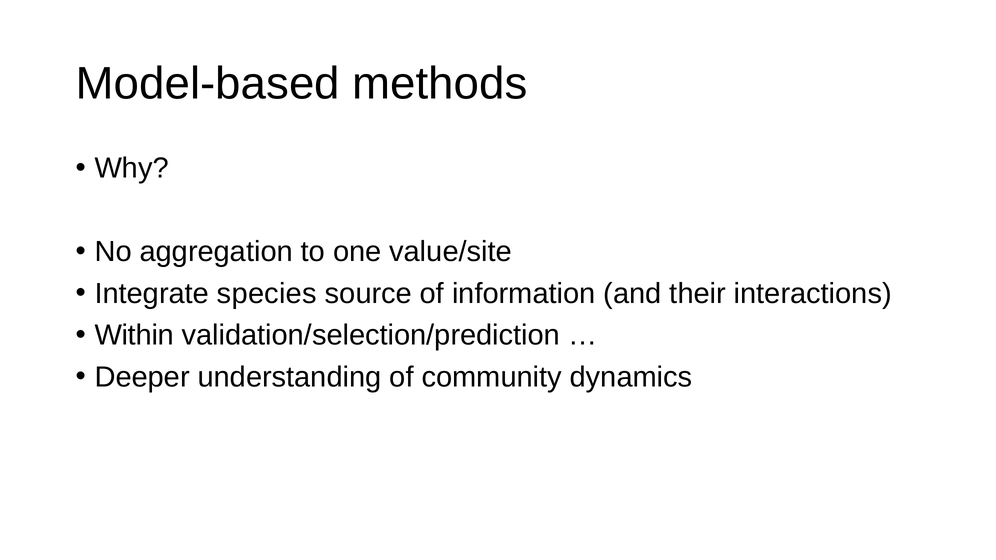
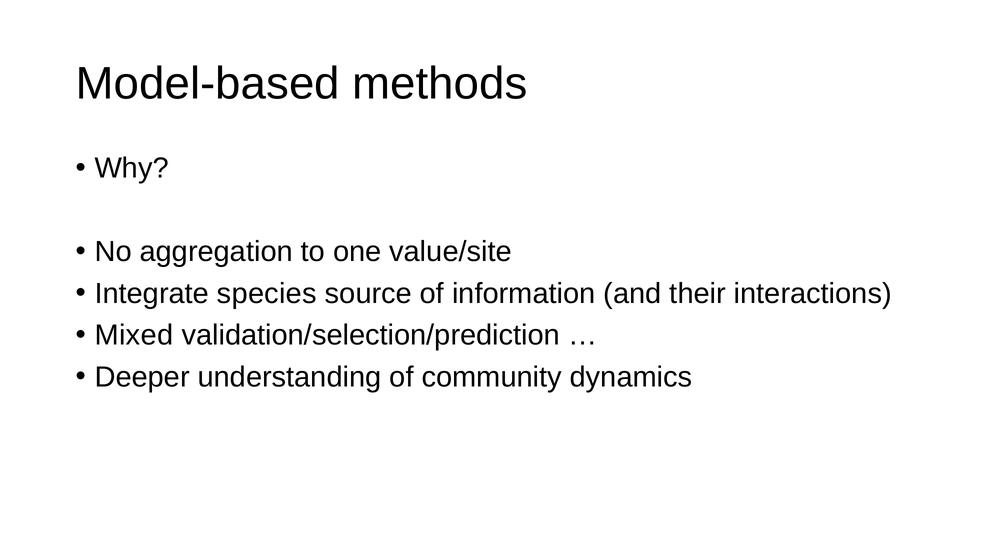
Within: Within -> Mixed (134, 335)
